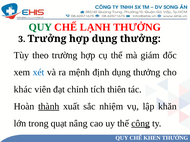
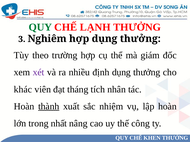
Trưởng: Trưởng -> Nghiêm (47, 39)
xét colour: blue -> purple (39, 73)
mệnh: mệnh -> nhiều (79, 73)
chỉnh: chỉnh -> tháng (78, 90)
thiên: thiên -> nhân (117, 90)
lập khăn: khăn -> hoàn (167, 107)
quạt: quạt -> nhất (59, 124)
công underline: present -> none (141, 124)
